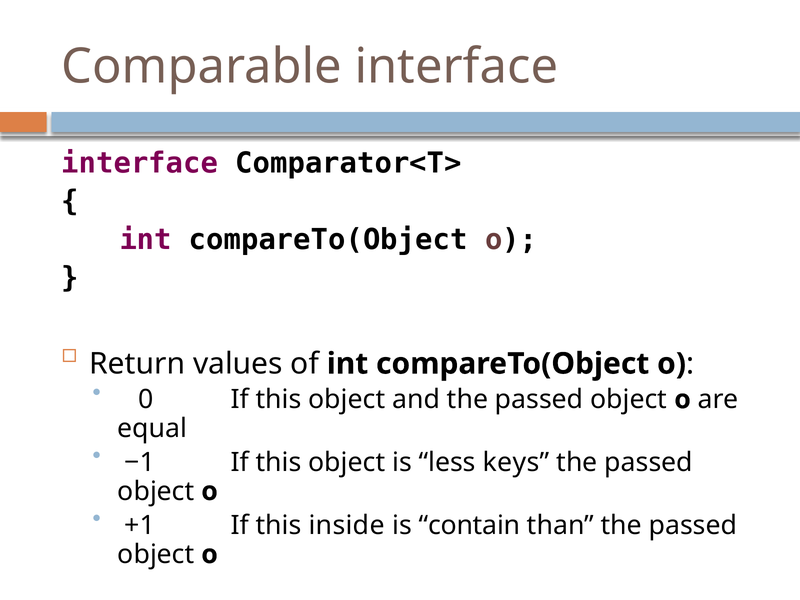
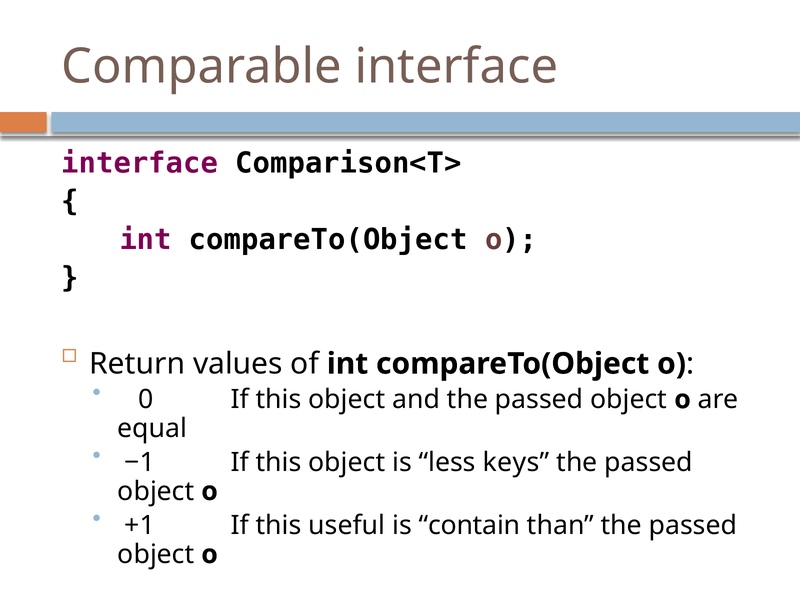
Comparator<T>: Comparator<T> -> Comparison<T> (349, 163)
inside: inside -> useful (347, 526)
